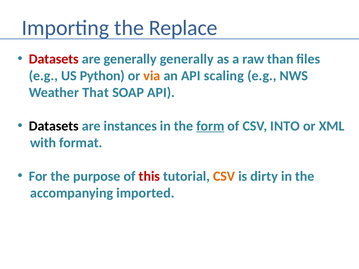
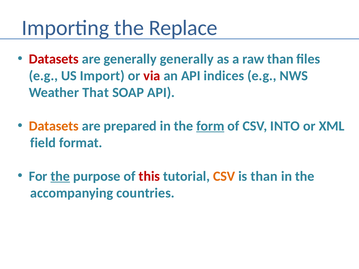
Python: Python -> Import (102, 76)
via colour: orange -> red (152, 76)
scaling: scaling -> indices (224, 76)
Datasets colour: black -> orange (54, 126)
instances: instances -> prepared (130, 126)
with: with -> field (43, 143)
the underline: none -> present (60, 176)
is dirty: dirty -> than (264, 176)
imported: imported -> countries (145, 193)
